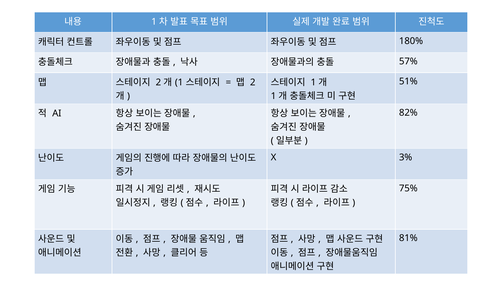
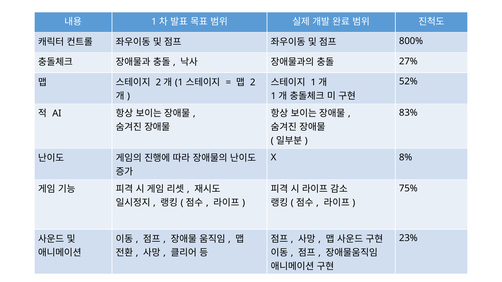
180%: 180% -> 800% (411, 41)
57%: 57% -> 27% (408, 61)
51%: 51% -> 52% (408, 82)
82%: 82% -> 83% (408, 113)
3%: 3% -> 8% (406, 157)
81%: 81% -> 23% (408, 238)
